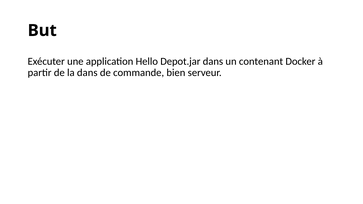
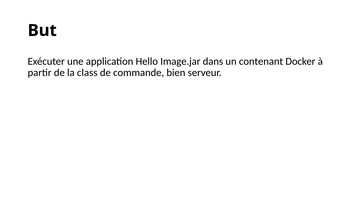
Depot.jar: Depot.jar -> Image.jar (180, 61)
la dans: dans -> class (87, 73)
